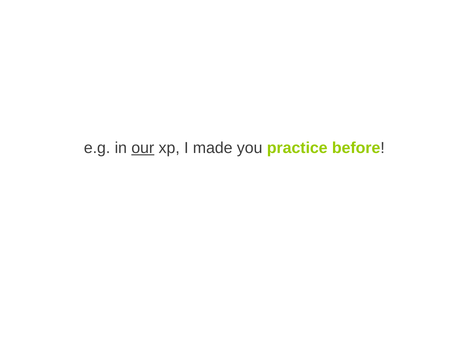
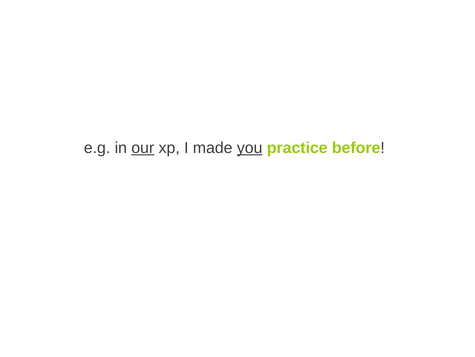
you underline: none -> present (250, 148)
